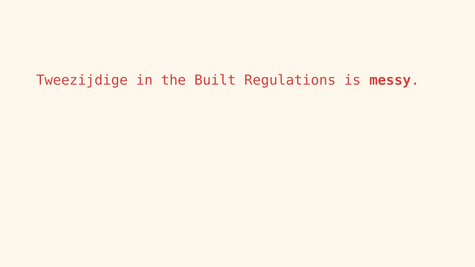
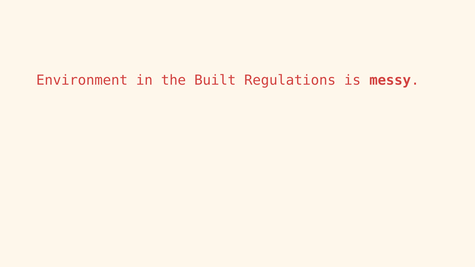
Tweezijdige: Tweezijdige -> Environment (82, 80)
